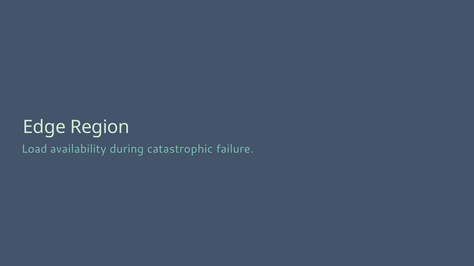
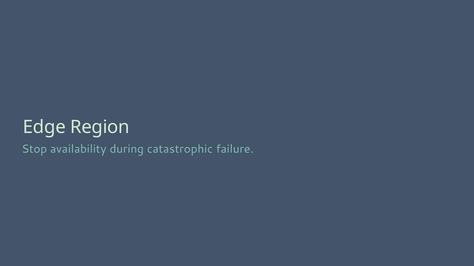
Load: Load -> Stop (34, 149)
